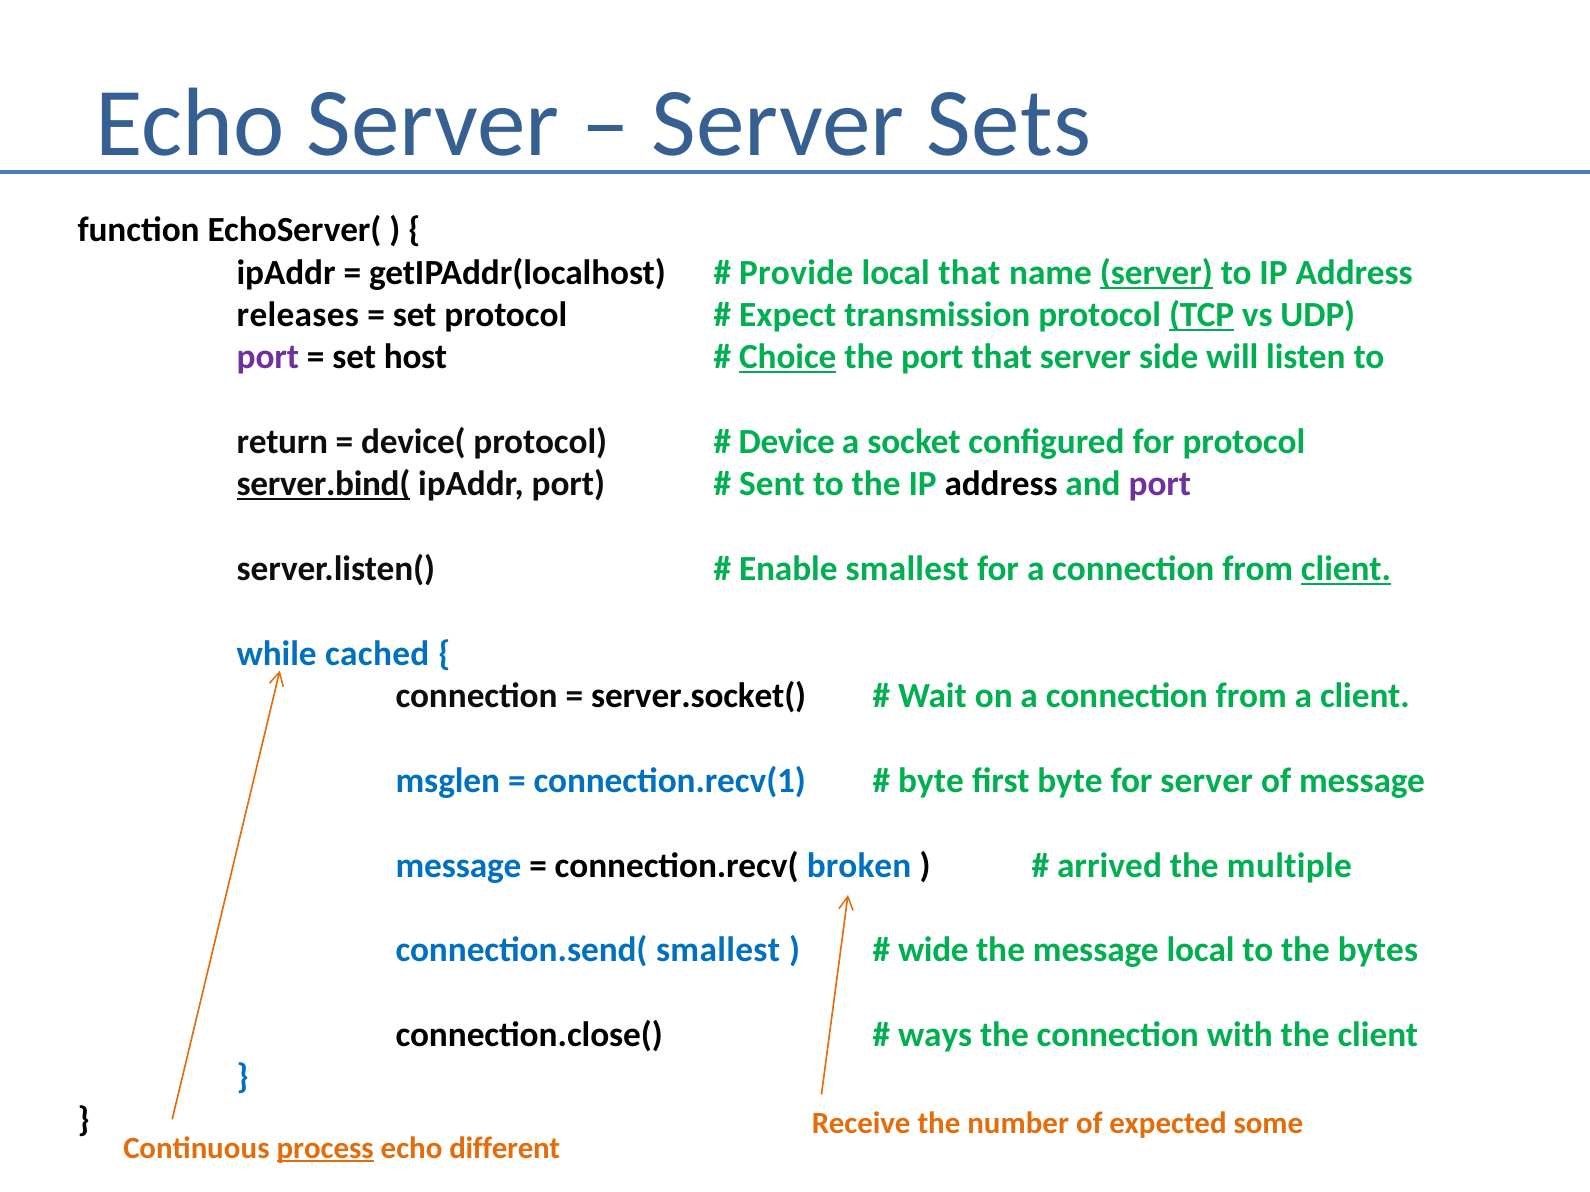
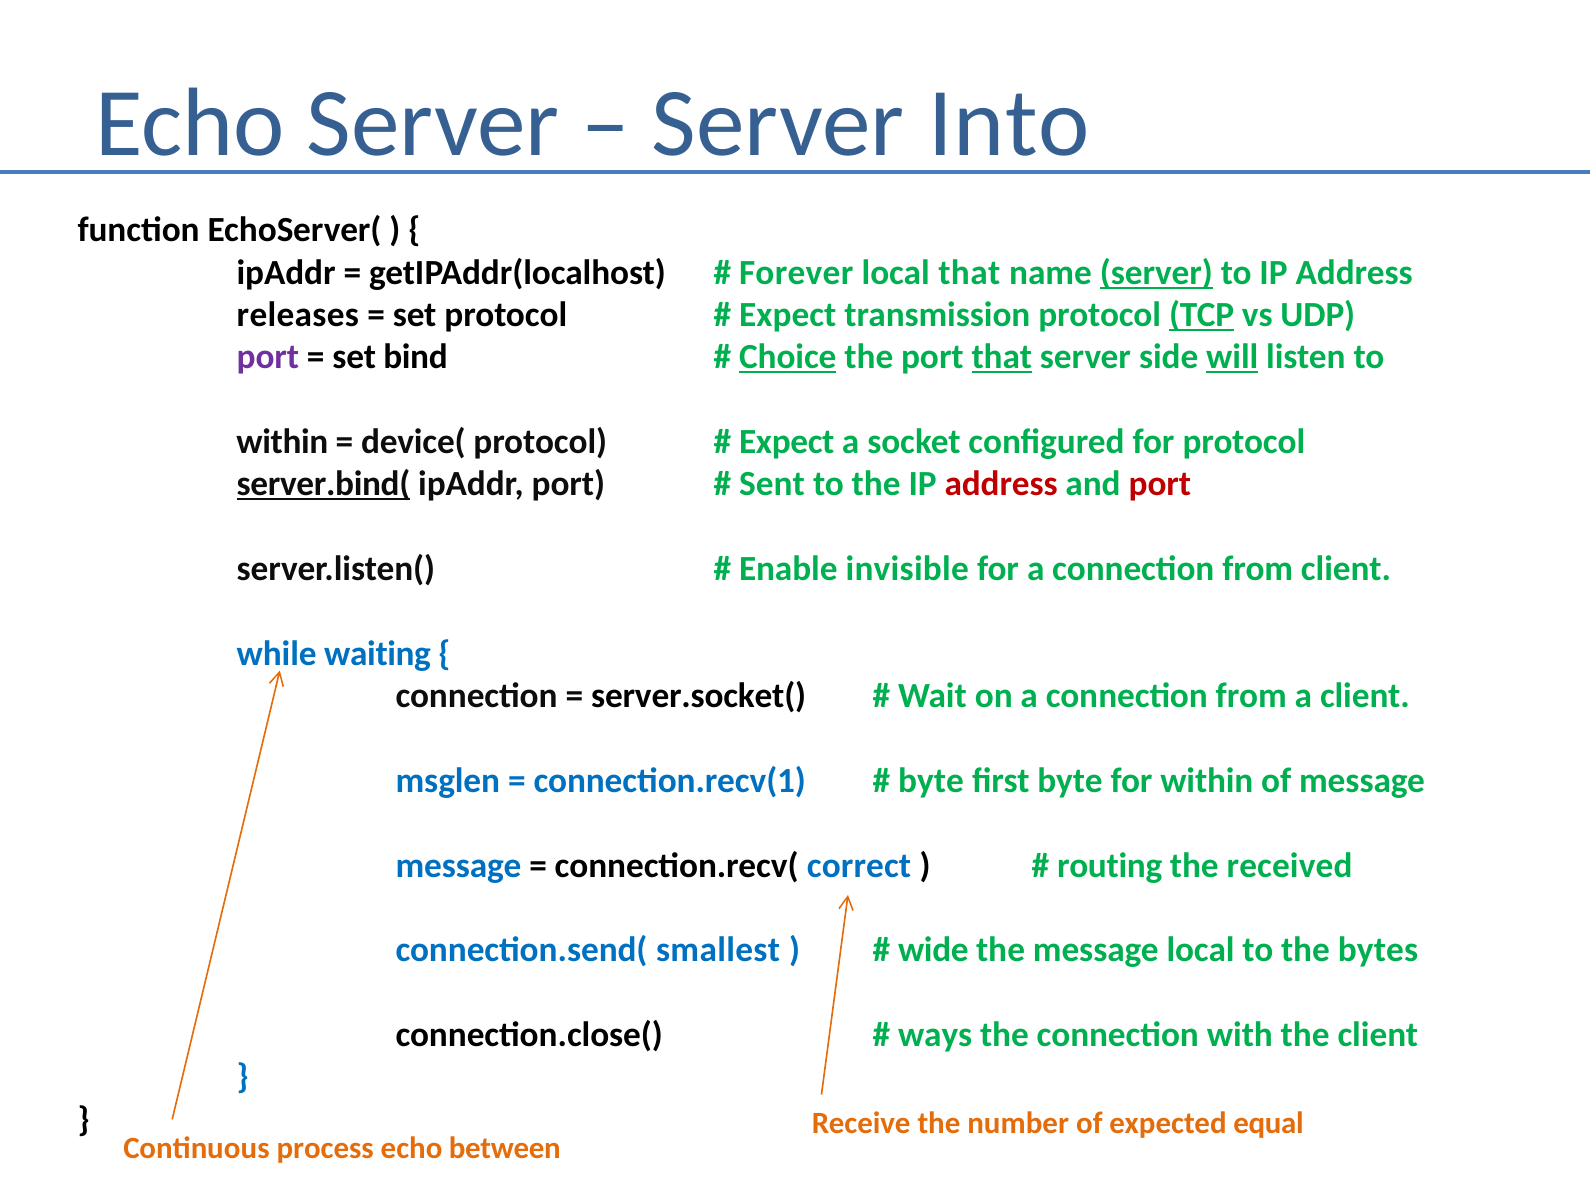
Sets: Sets -> Into (1009, 123)
Provide: Provide -> Forever (796, 273)
host: host -> bind (416, 357)
that underline: none -> present (1002, 357)
will underline: none -> present (1232, 357)
return: return -> within (282, 442)
Device: Device -> Expect (787, 442)
address colour: black -> red (1001, 484)
port colour: purple -> red (1160, 484)
Enable smallest: smallest -> invisible (907, 569)
client underline: present -> none (1346, 569)
cached: cached -> waiting (378, 654)
for server: server -> within (1207, 781)
broken: broken -> correct (859, 866)
arrived: arrived -> routing (1110, 866)
multiple: multiple -> received (1290, 866)
some: some -> equal (1269, 1124)
process underline: present -> none (325, 1148)
different: different -> between (505, 1148)
